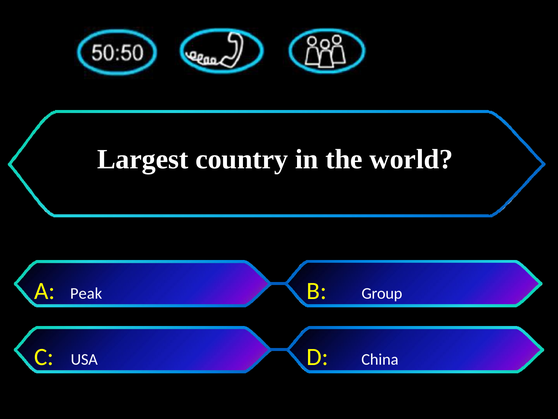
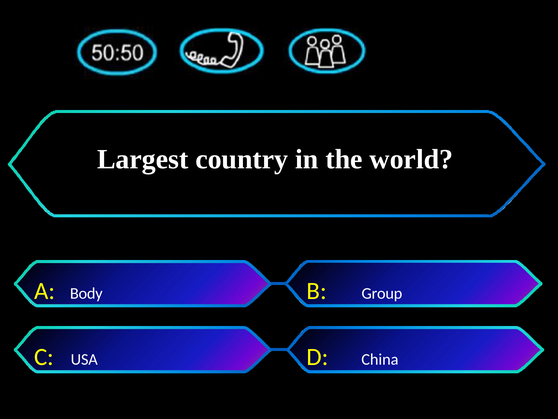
Peak: Peak -> Body (86, 293)
